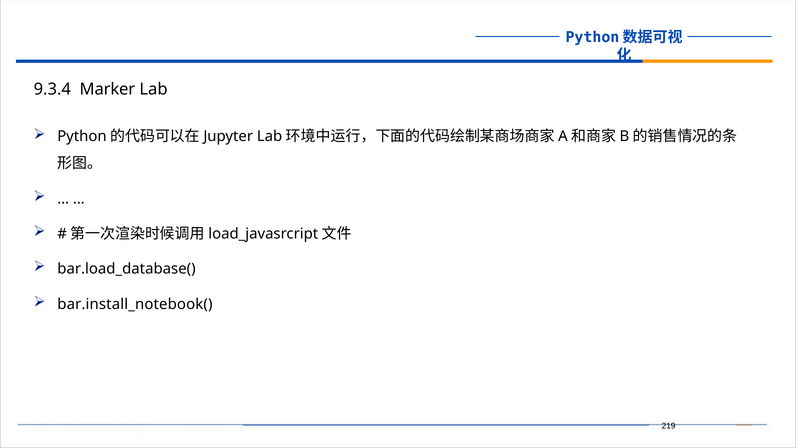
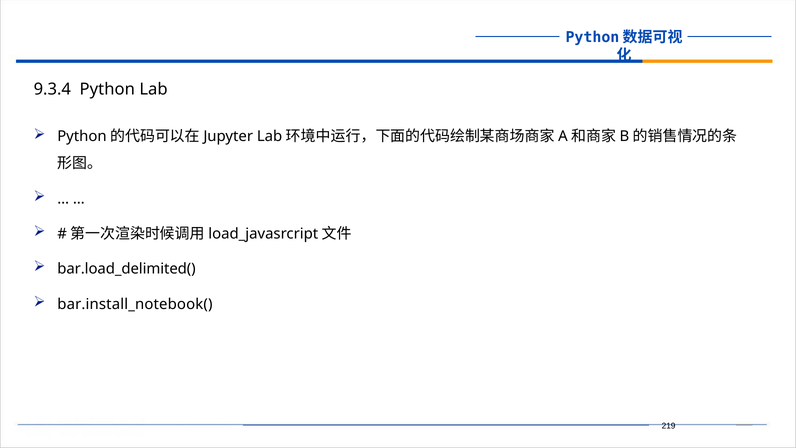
Marker: Marker -> Python (107, 89)
bar.load_database(: bar.load_database( -> bar.load_delimited( (127, 269)
